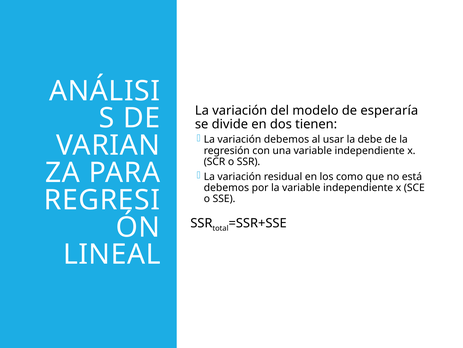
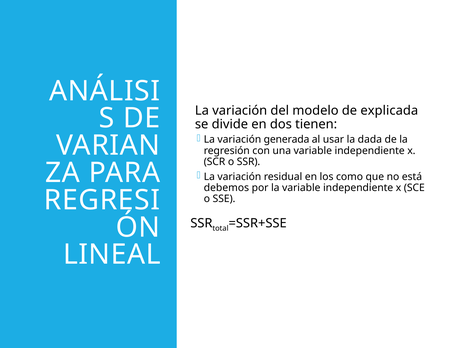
esperaría: esperaría -> explicada (389, 110)
variación debemos: debemos -> generada (287, 139)
debe: debe -> dada (370, 139)
